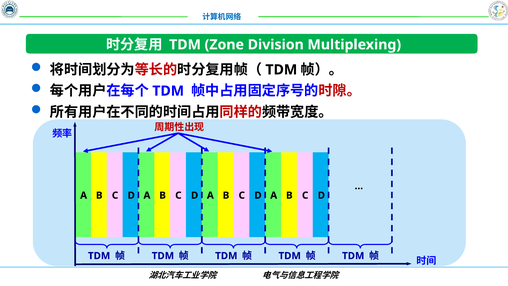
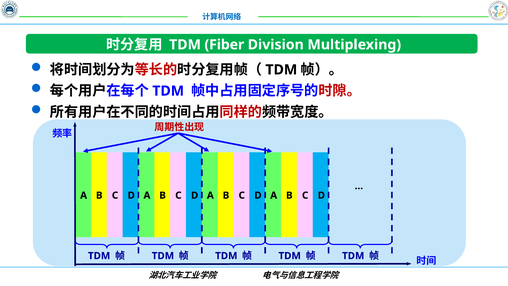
Zone: Zone -> Fiber (224, 45)
